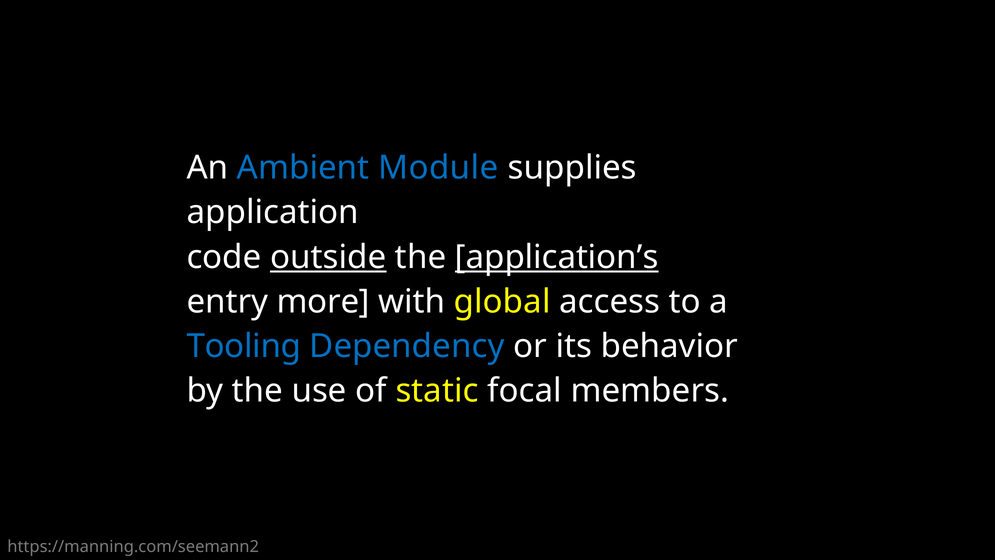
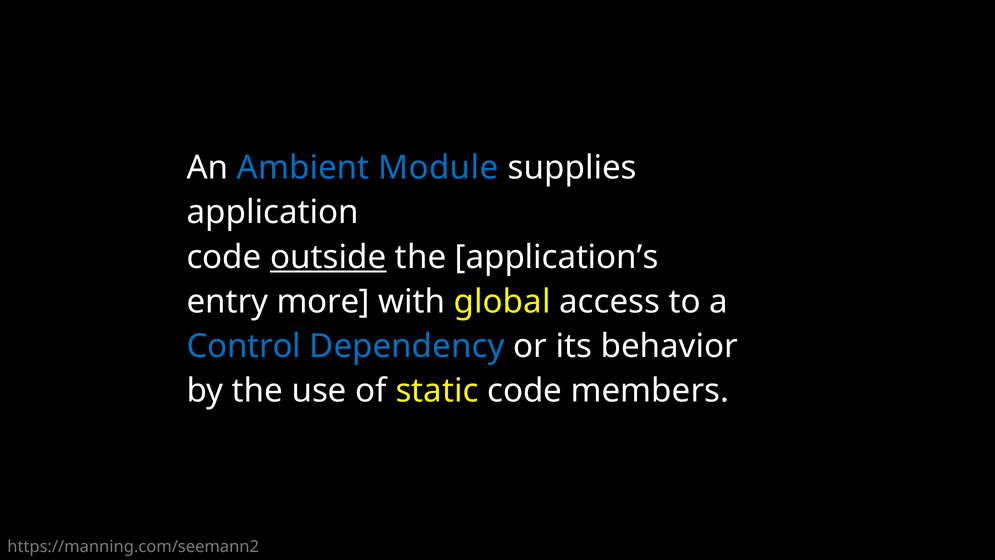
application’s underline: present -> none (557, 257)
Tooling: Tooling -> Control (244, 346)
static focal: focal -> code (525, 391)
